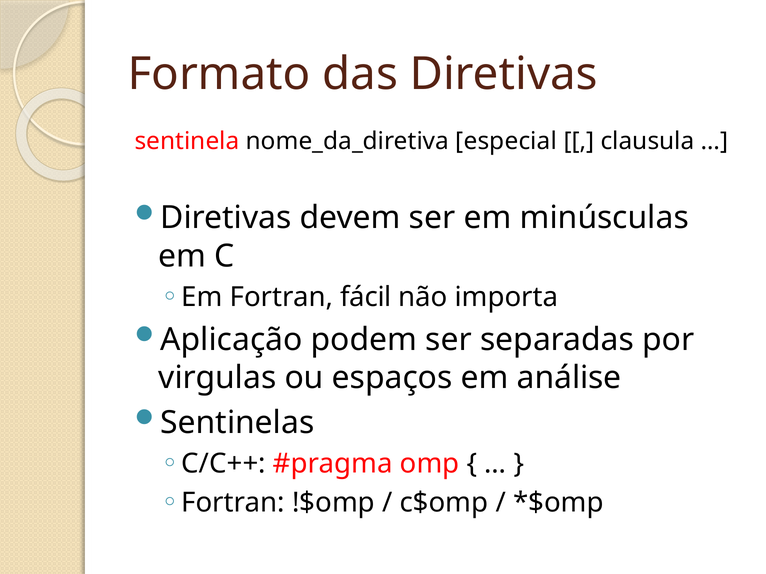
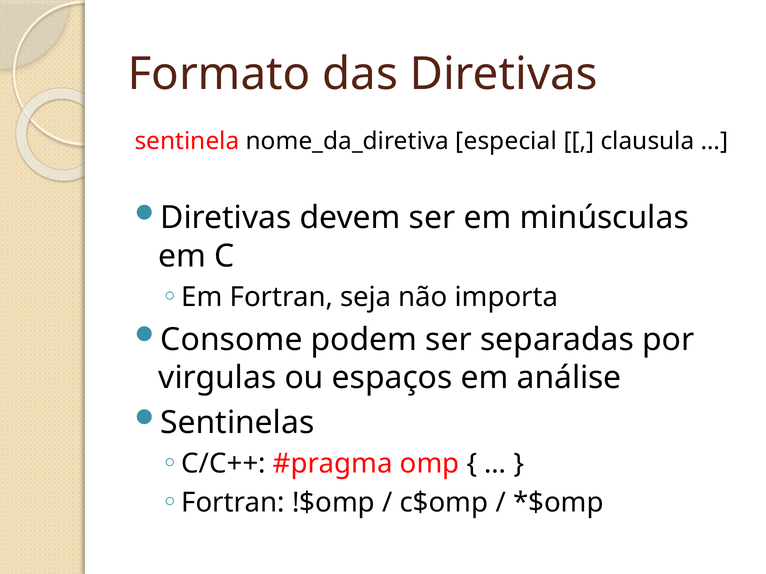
fácil: fácil -> seja (366, 298)
Aplicação: Aplicação -> Consome (231, 340)
